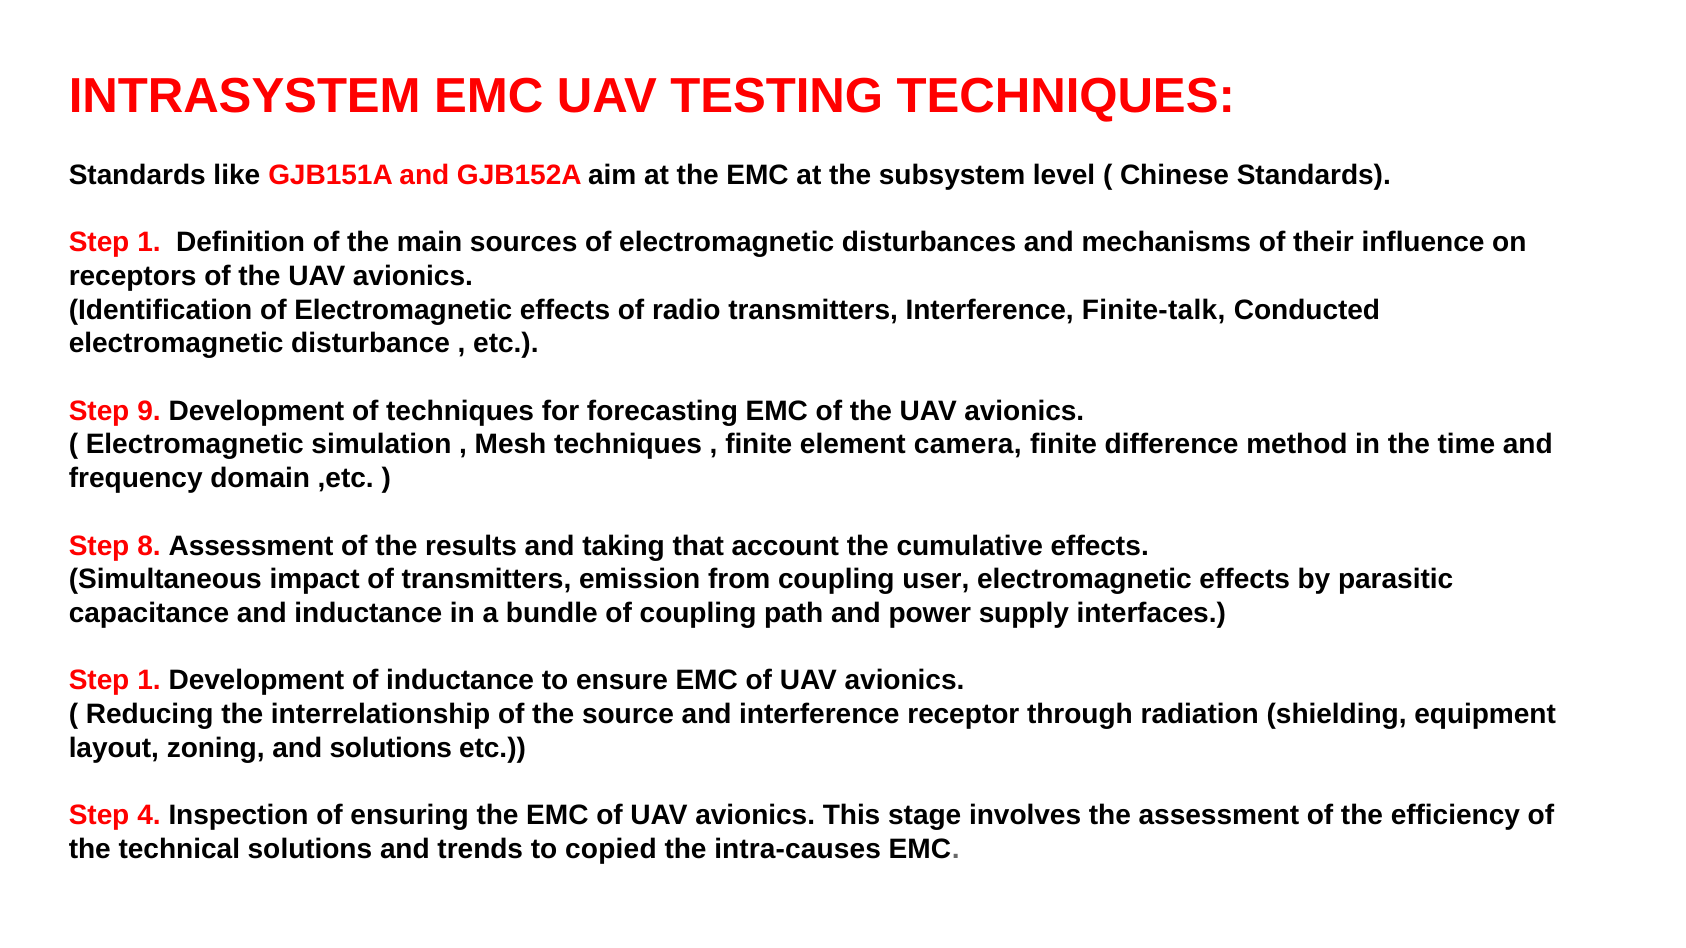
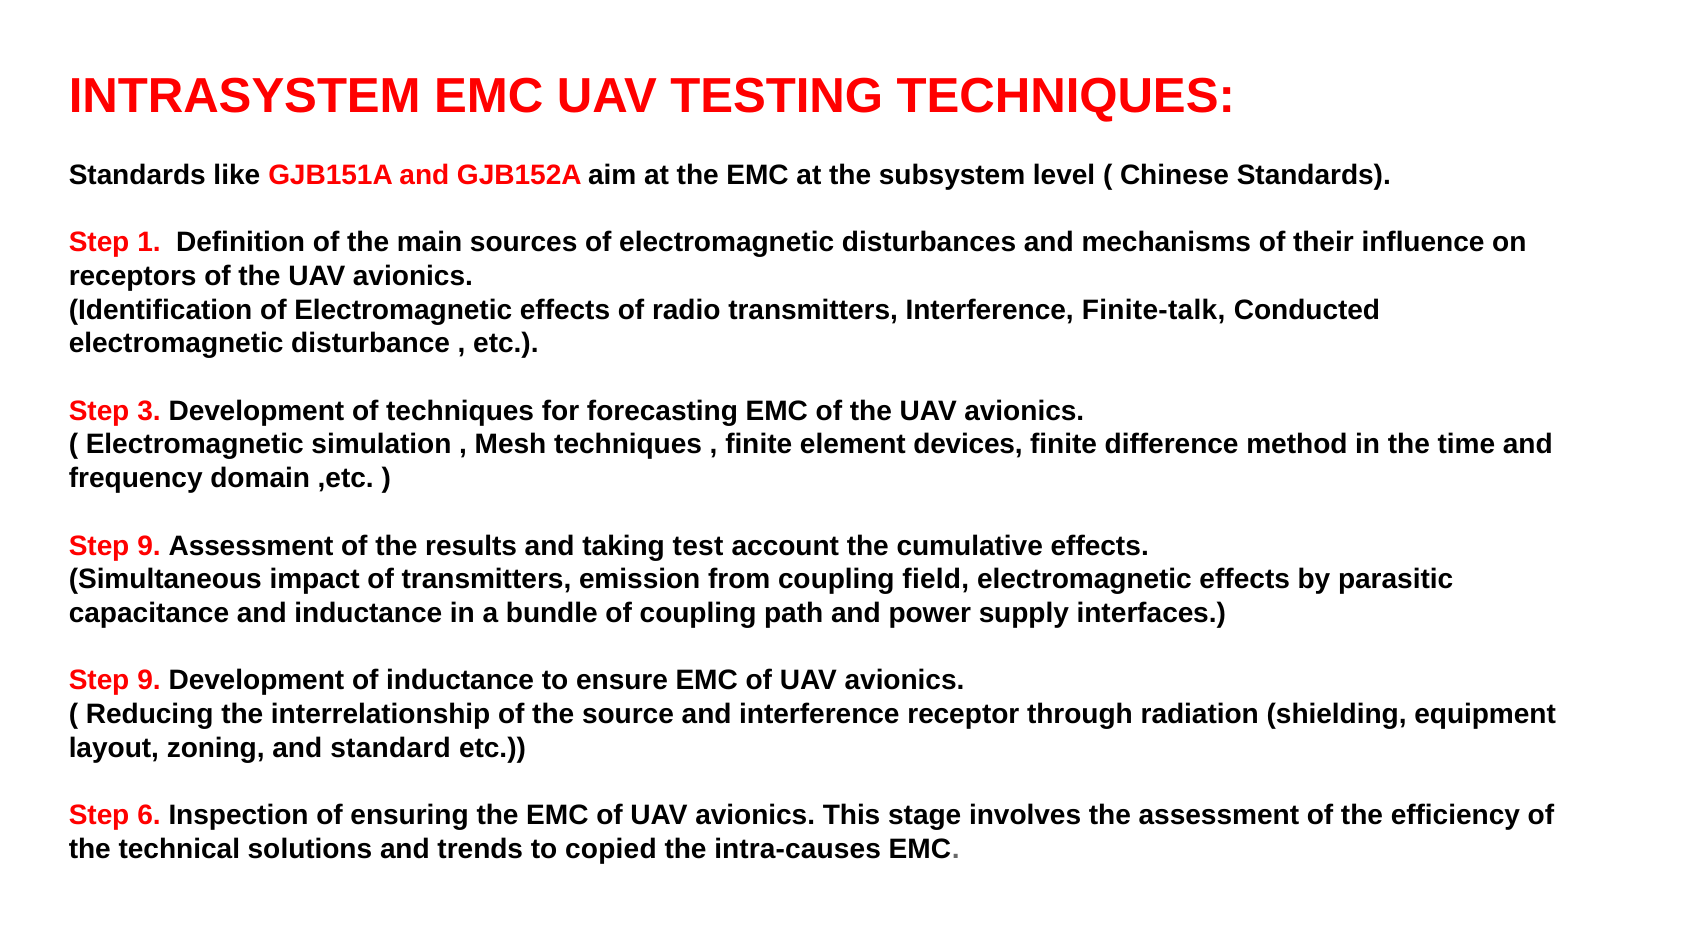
9: 9 -> 3 (149, 411)
camera: camera -> devices (968, 445)
8: 8 -> 9 (149, 546)
that: that -> test (698, 546)
user: user -> field (936, 580)
1: 1 -> 9 (149, 681)
and solutions: solutions -> standard (391, 748)
4: 4 -> 6 (149, 816)
